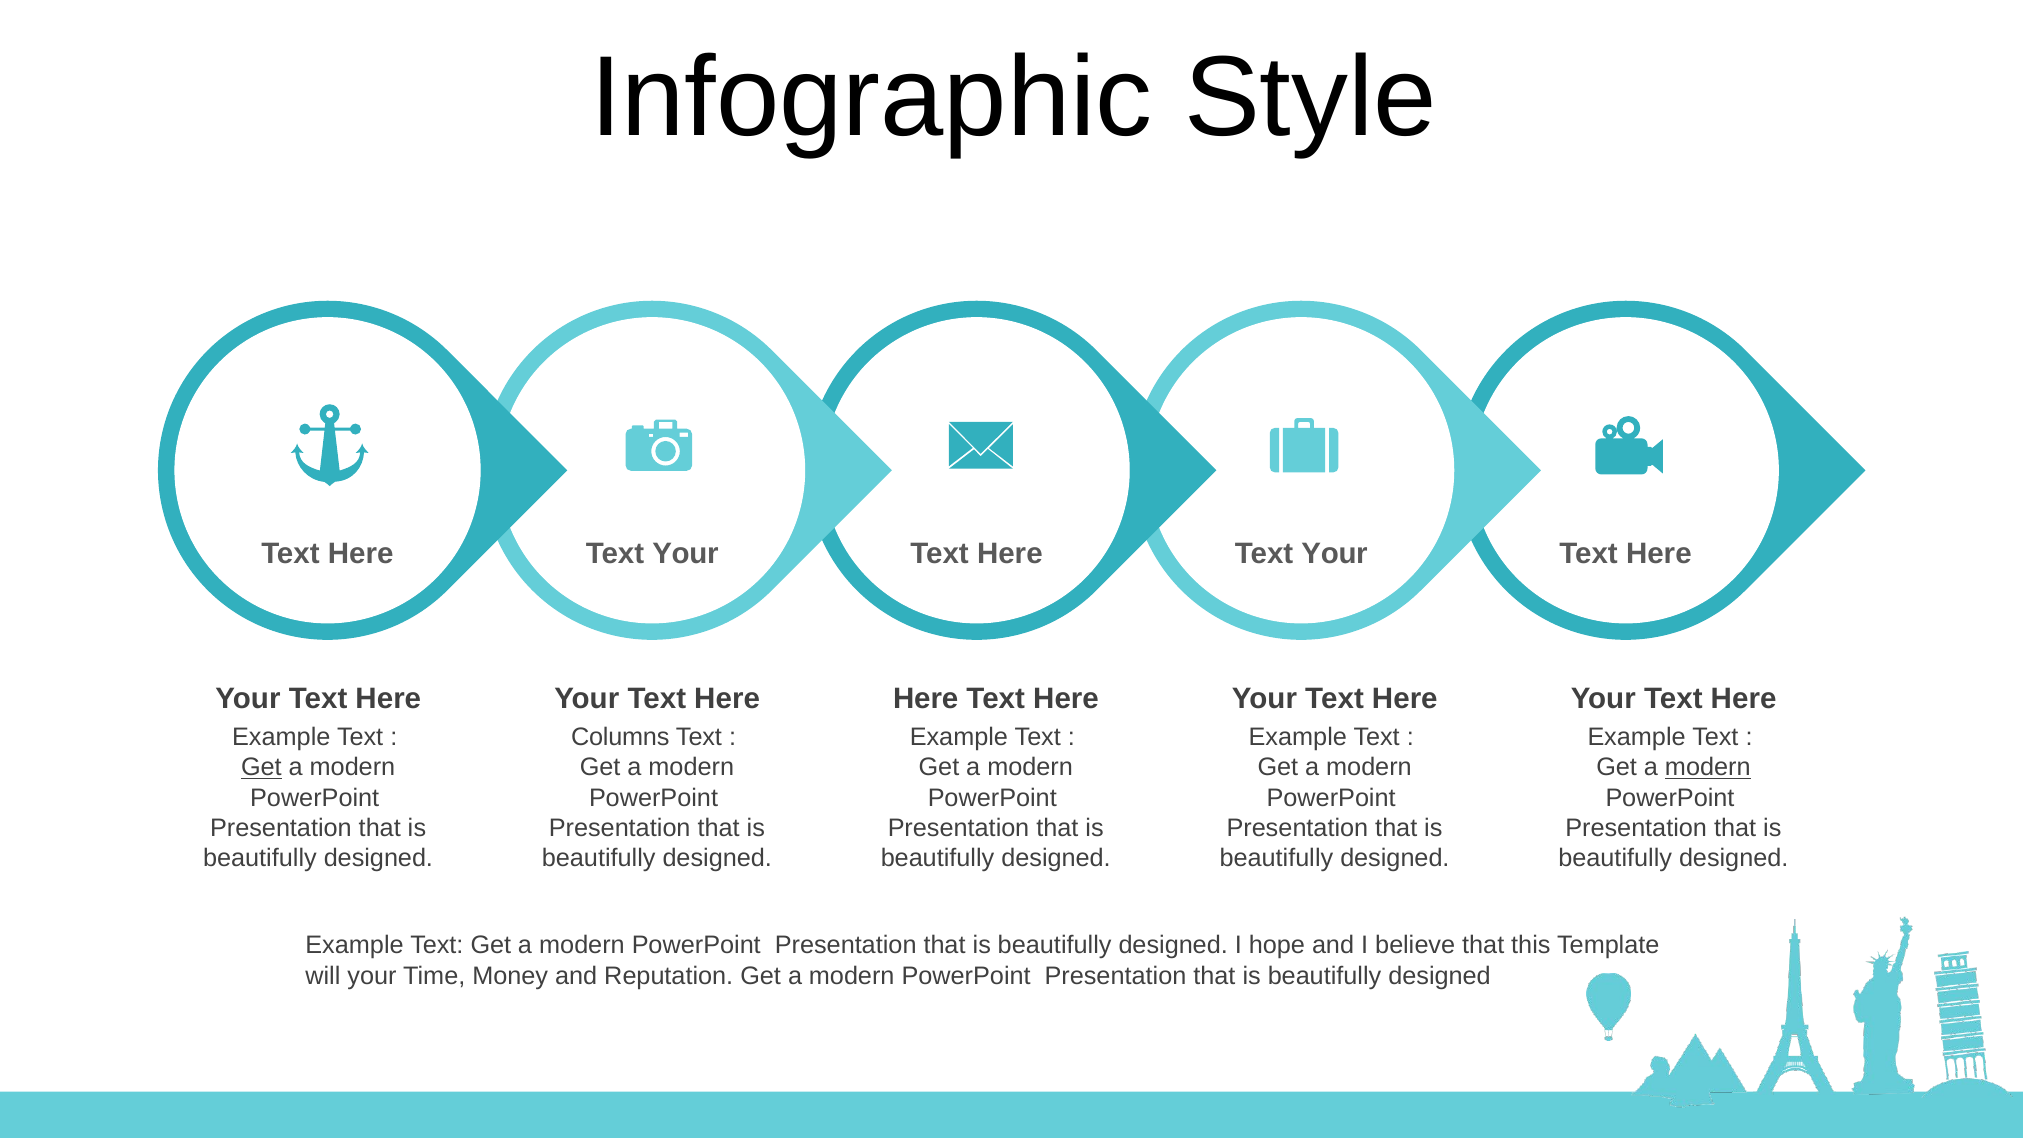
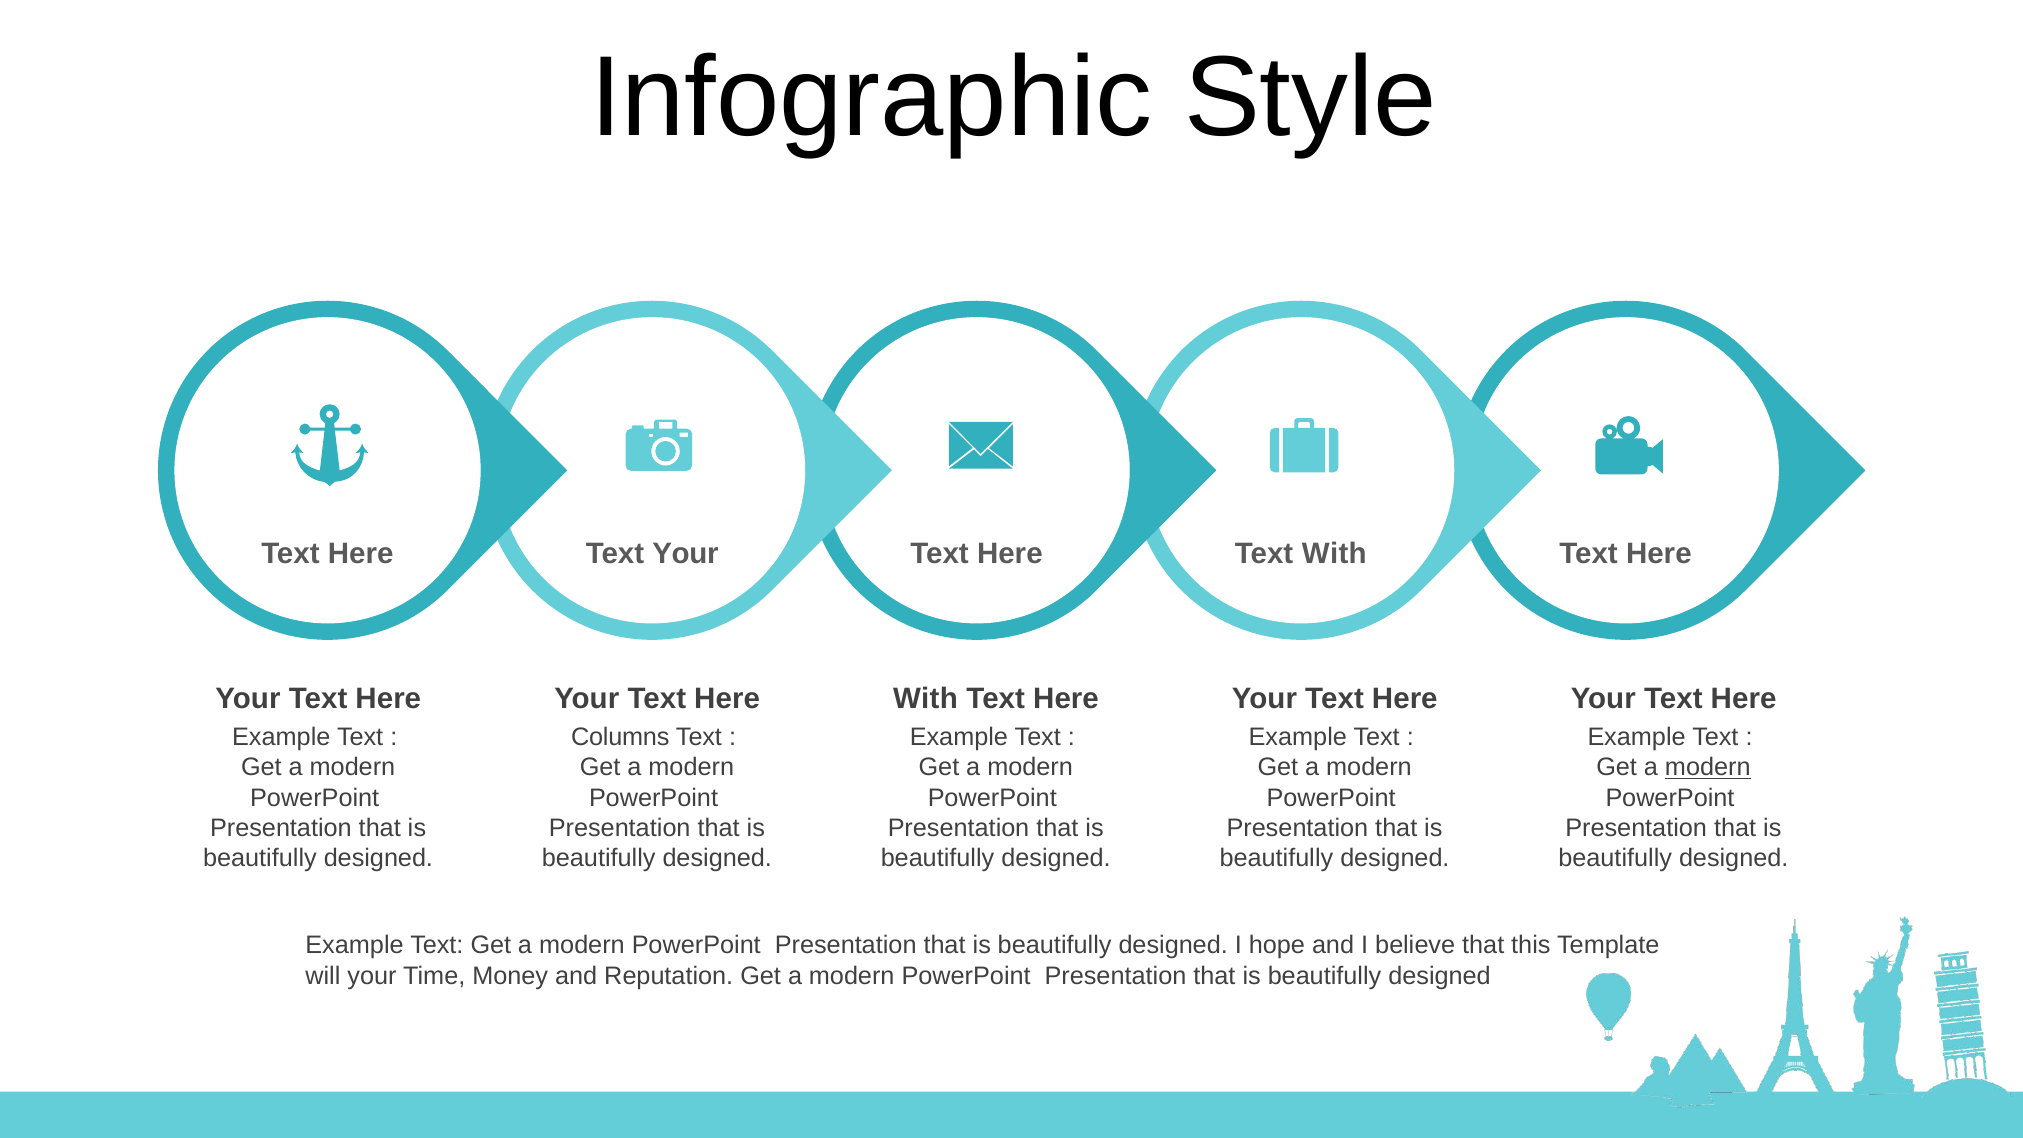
Here Text Your: Your -> With (1334, 553)
Here: Here -> With (925, 698)
Get underline: present -> none (261, 767)
